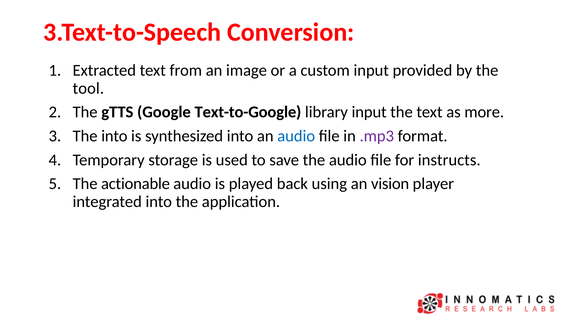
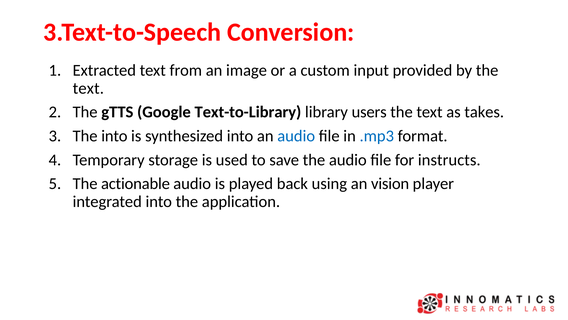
tool: tool -> text (88, 88)
Text-to-Google: Text-to-Google -> Text-to-Library (248, 112)
library input: input -> users (369, 112)
more: more -> takes (484, 112)
.mp3 colour: purple -> blue (377, 136)
